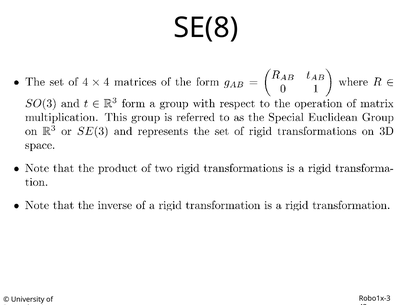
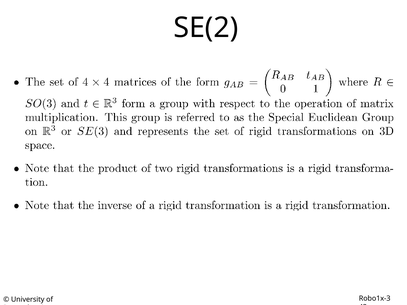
SE(8: SE(8 -> SE(2 (206, 28)
